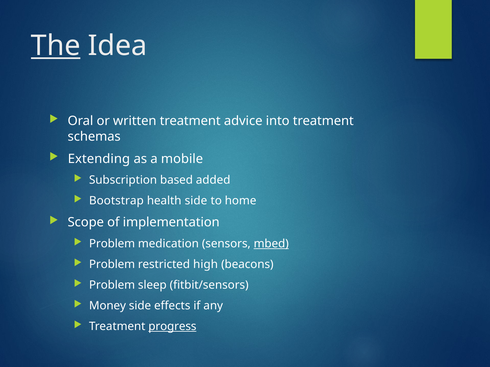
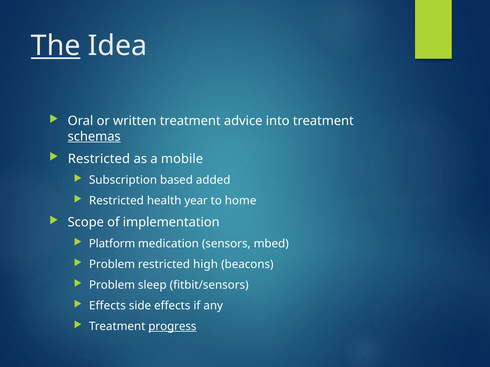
schemas underline: none -> present (94, 137)
Extending: Extending -> Restricted (99, 159)
Bootstrap: Bootstrap -> Restricted (116, 201)
health side: side -> year (196, 201)
Problem: Problem -> Platform (112, 244)
mbed underline: present -> none (271, 244)
Money: Money -> Effects (107, 306)
